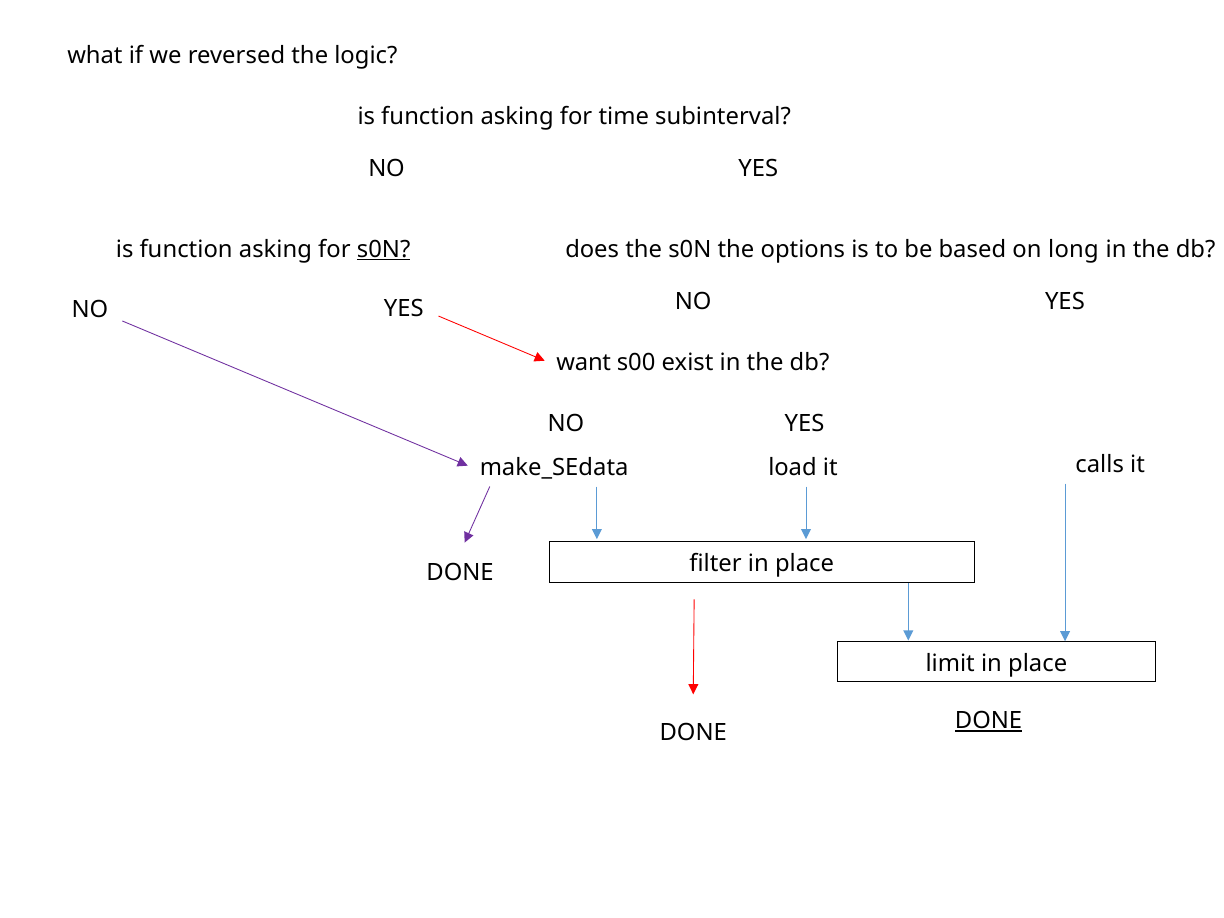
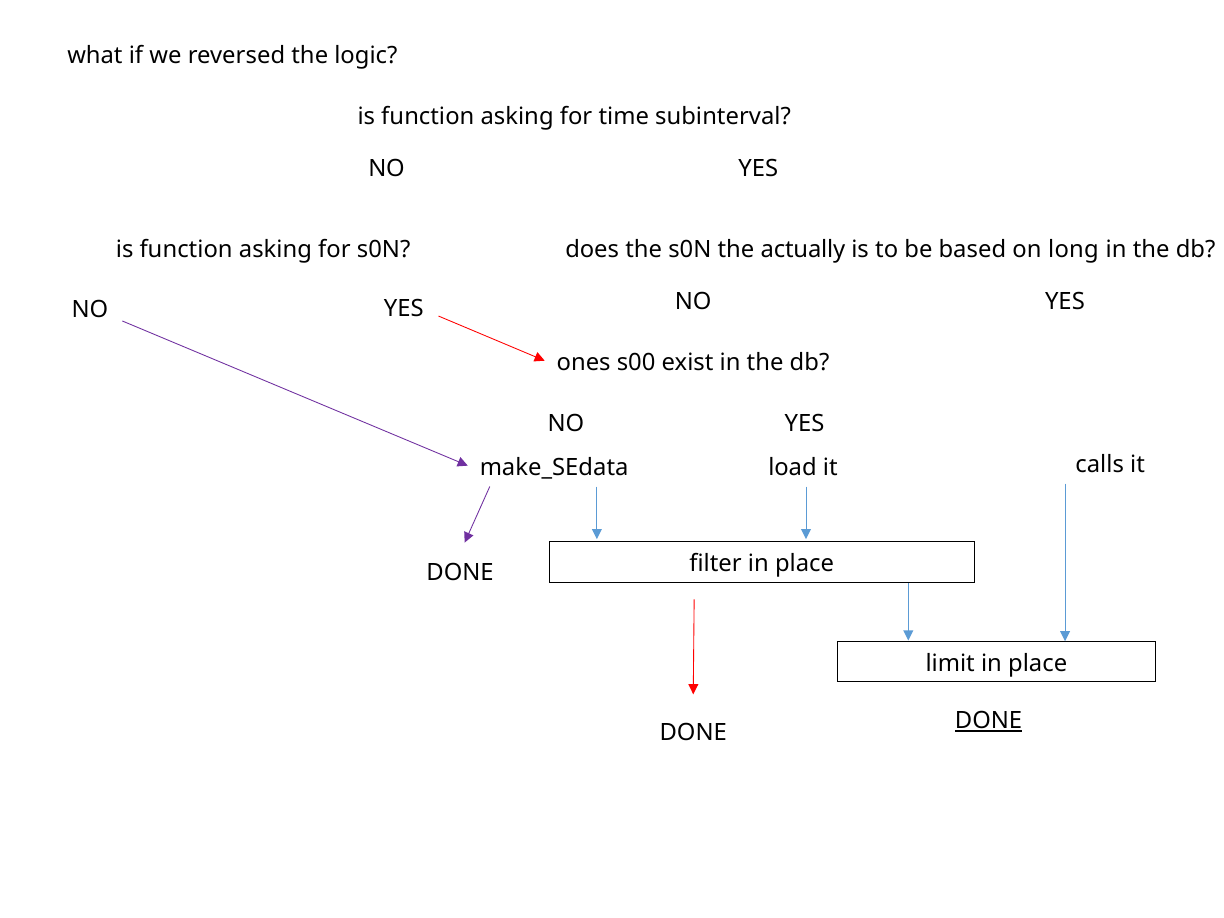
s0N underline: present -> none (384, 249)
options: options -> actually (803, 250)
want: want -> ones (584, 362)
